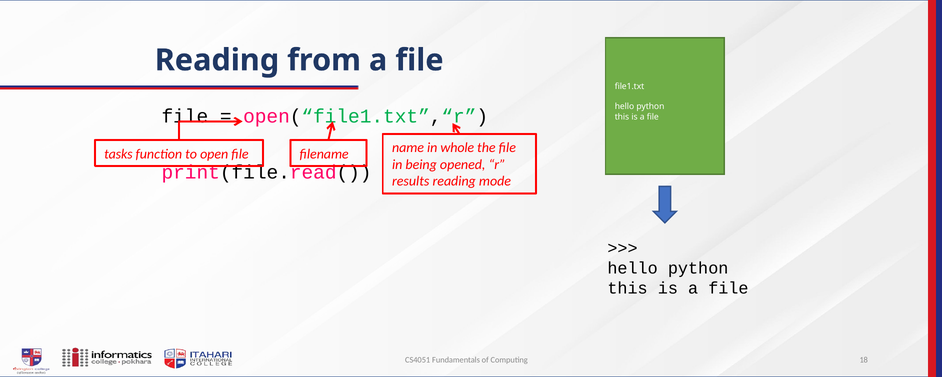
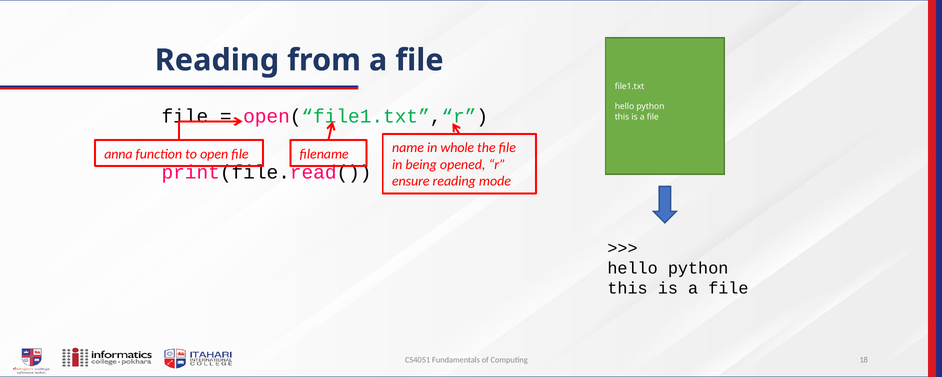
tasks: tasks -> anna (118, 154)
results: results -> ensure (411, 181)
